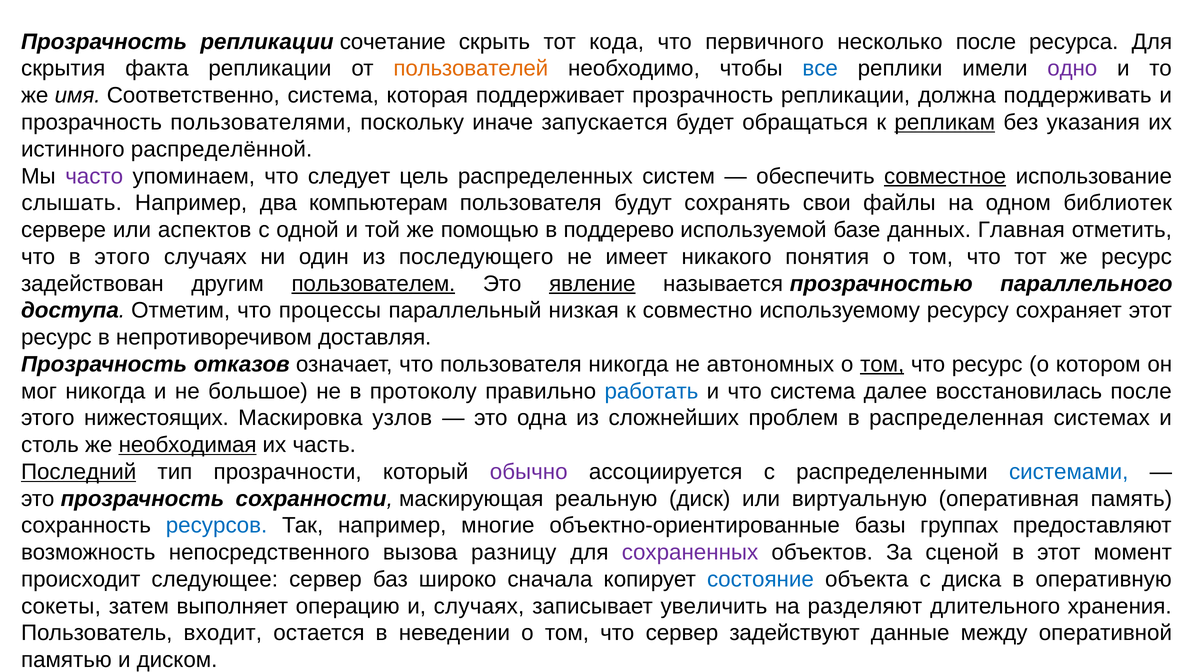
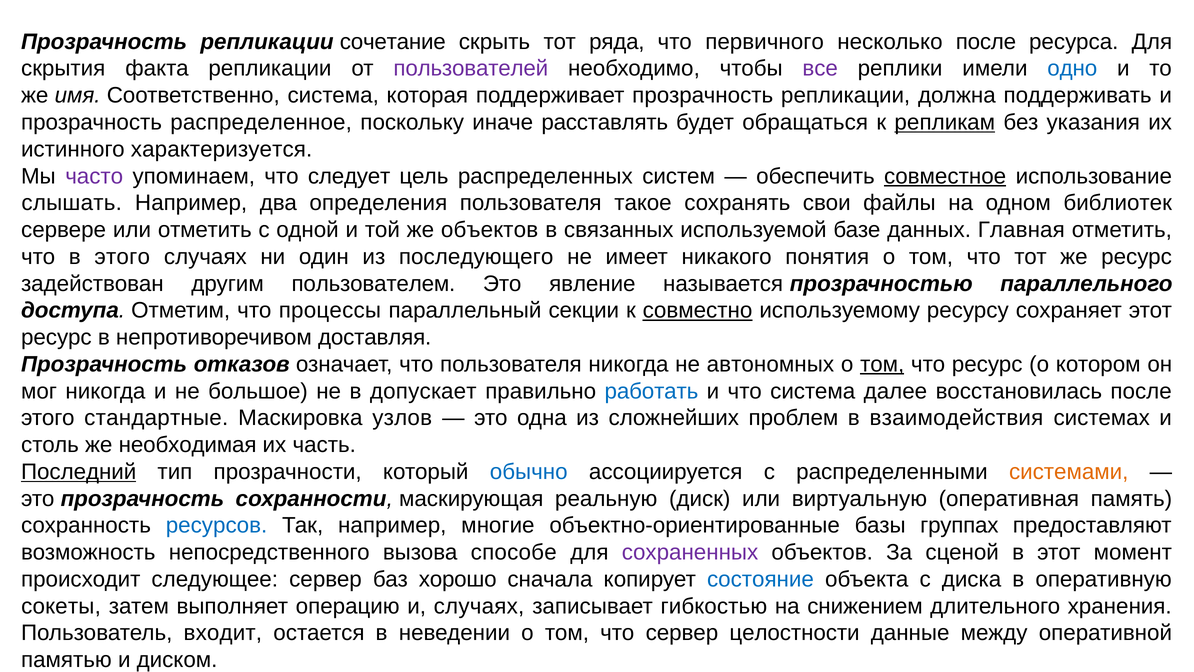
кода: кода -> ряда (617, 42)
пользователей colour: orange -> purple (471, 69)
все colour: blue -> purple (820, 69)
одно colour: purple -> blue (1072, 69)
пользователями: пользователями -> распределенное (261, 122)
запускается: запускается -> расставлять (605, 122)
распределённой: распределённой -> характеризуется (222, 149)
компьютерам: компьютерам -> определения (378, 203)
будут: будут -> такое (643, 203)
или аспектов: аспектов -> отметить (205, 230)
же помощью: помощью -> объектов (490, 230)
поддерево: поддерево -> связанных (619, 230)
пользователем underline: present -> none (373, 283)
явление underline: present -> none (592, 283)
низкая: низкая -> секции (584, 310)
совместно underline: none -> present (698, 310)
протоколу: протоколу -> допускает (423, 391)
нижестоящих: нижестоящих -> стандартные (156, 418)
распределенная: распределенная -> взаимодействия (956, 418)
необходимая underline: present -> none (188, 445)
обычно colour: purple -> blue (529, 472)
системами colour: blue -> orange (1069, 472)
разницу: разницу -> способе (514, 552)
широко: широко -> хорошо (458, 579)
увеличить: увеличить -> гибкостью (714, 606)
разделяют: разделяют -> снижением (865, 606)
задействуют: задействуют -> целостности (794, 633)
